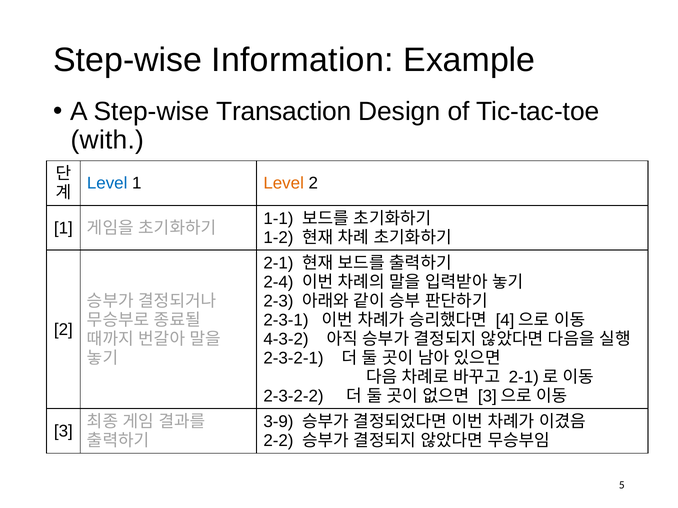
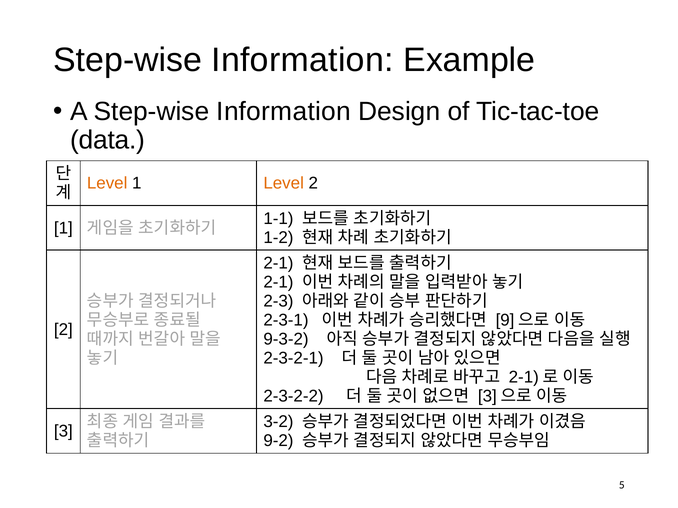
A Step-wise Transaction: Transaction -> Information (284, 112)
with: with -> data (108, 140)
Level colour: blue -> orange (107, 183)
2-4: 2-4 -> 2-1 (278, 283)
4: 4 -> 9 (505, 320)
4-3-2: 4-3-2 -> 9-3-2 (286, 339)
3-9: 3-9 -> 3-2 (278, 422)
2-2: 2-2 -> 9-2 (278, 441)
